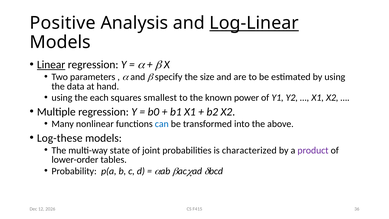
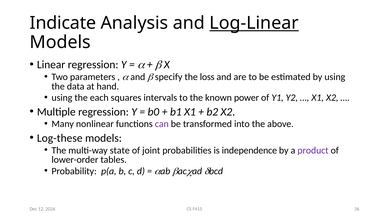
Positive: Positive -> Indicate (63, 23)
Linear underline: present -> none (51, 65)
size: size -> loss (207, 77)
smallest: smallest -> intervals (160, 98)
can colour: blue -> purple (162, 124)
characterized: characterized -> independence (249, 150)
